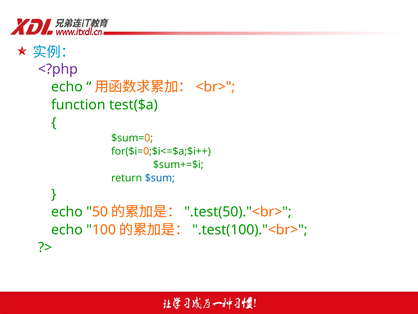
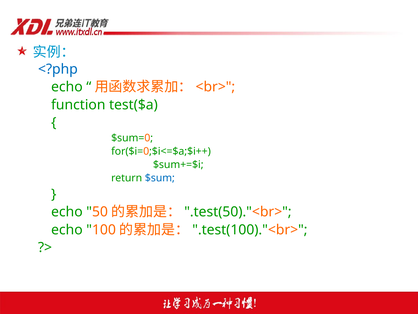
<?php colour: purple -> blue (58, 69)
